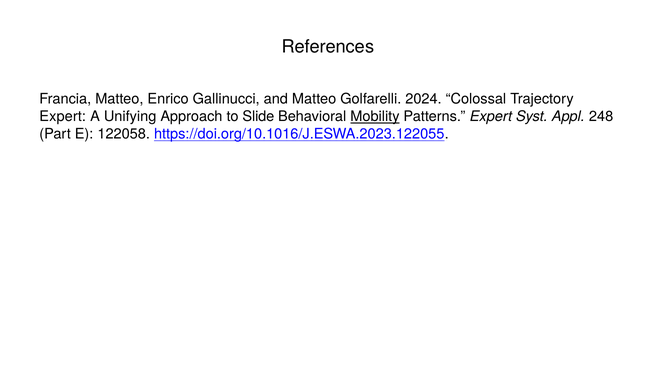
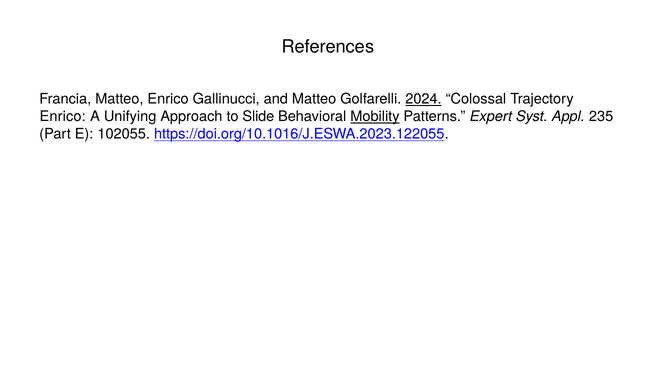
2024 underline: none -> present (424, 99)
Expert: Expert -> Enrico (63, 117)
248: 248 -> 235 (601, 117)
122058: 122058 -> 102055 (124, 134)
